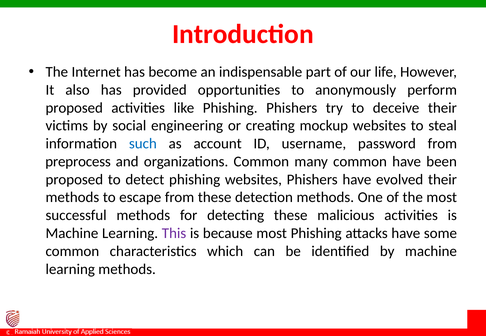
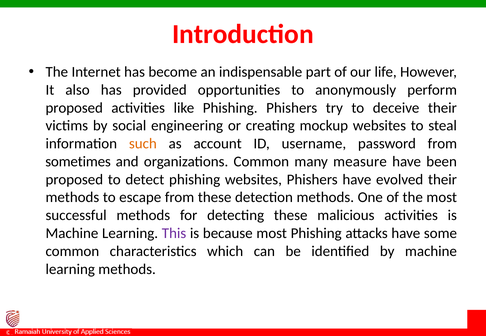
such colour: blue -> orange (143, 144)
preprocess: preprocess -> sometimes (78, 162)
many common: common -> measure (360, 162)
